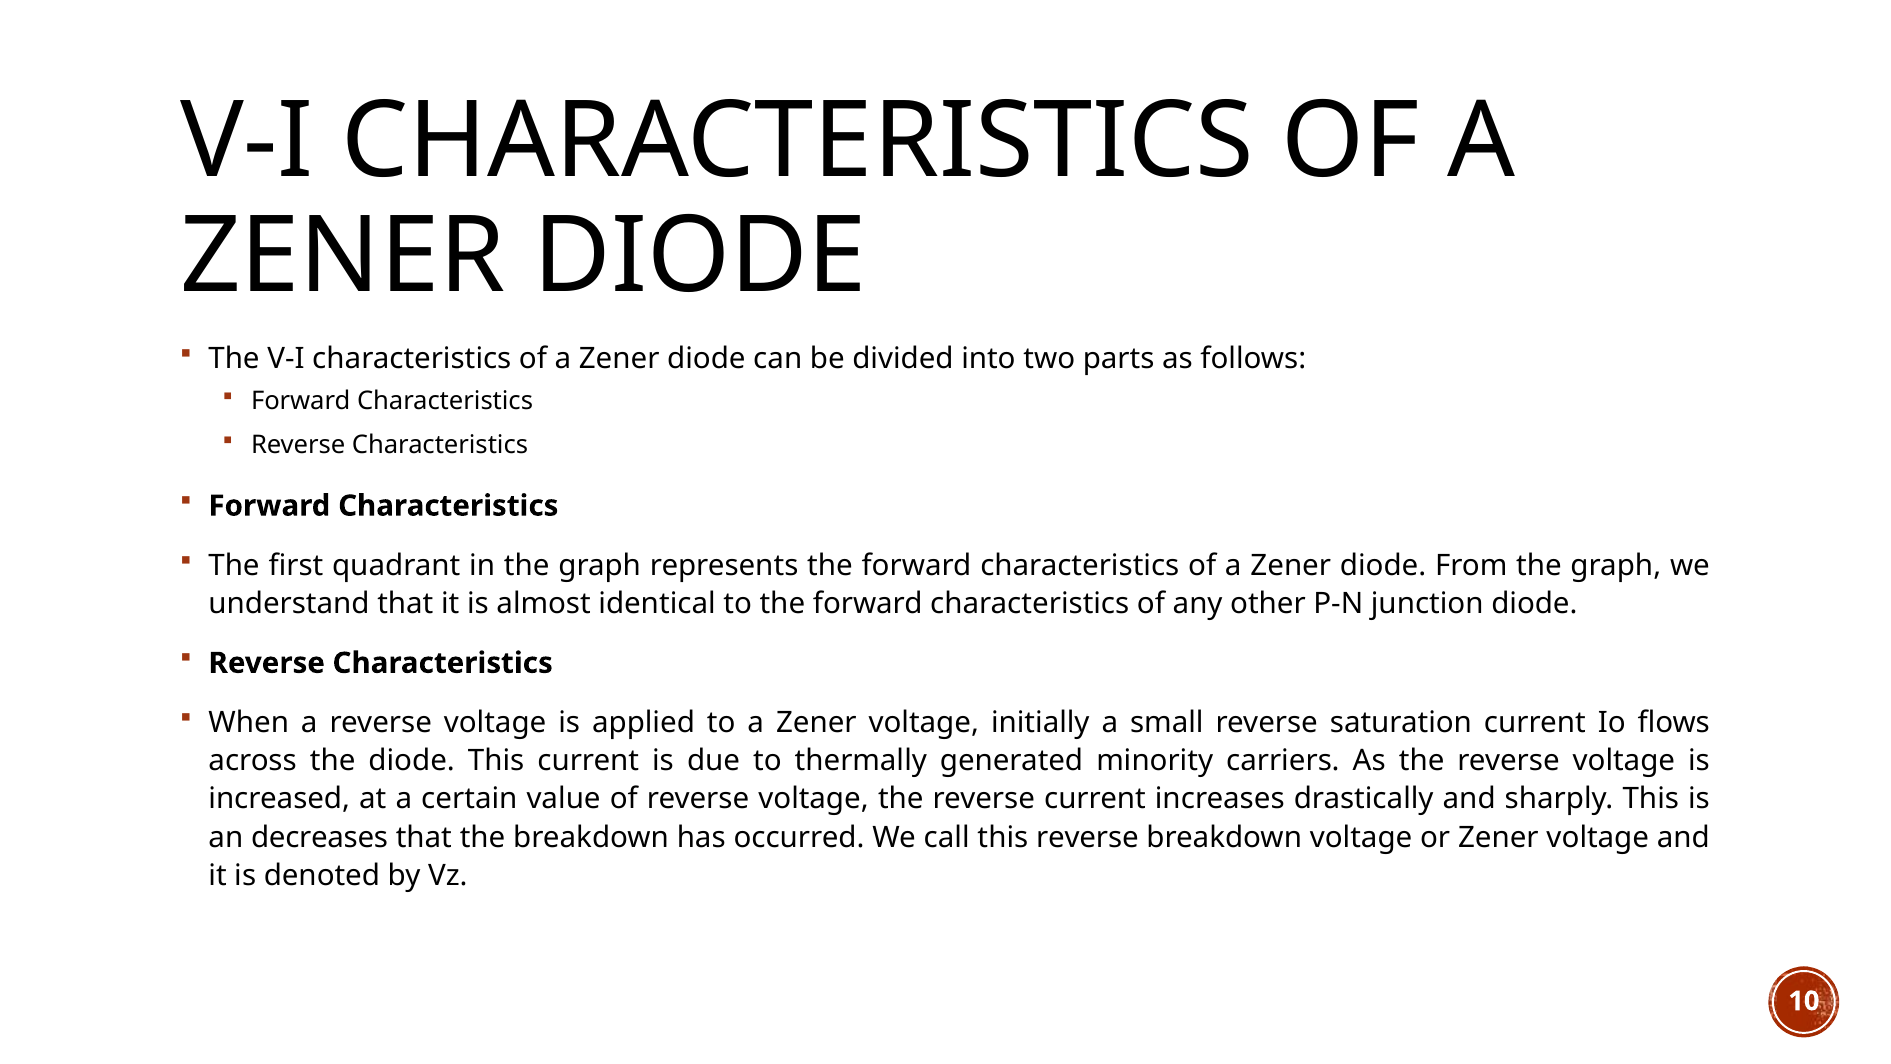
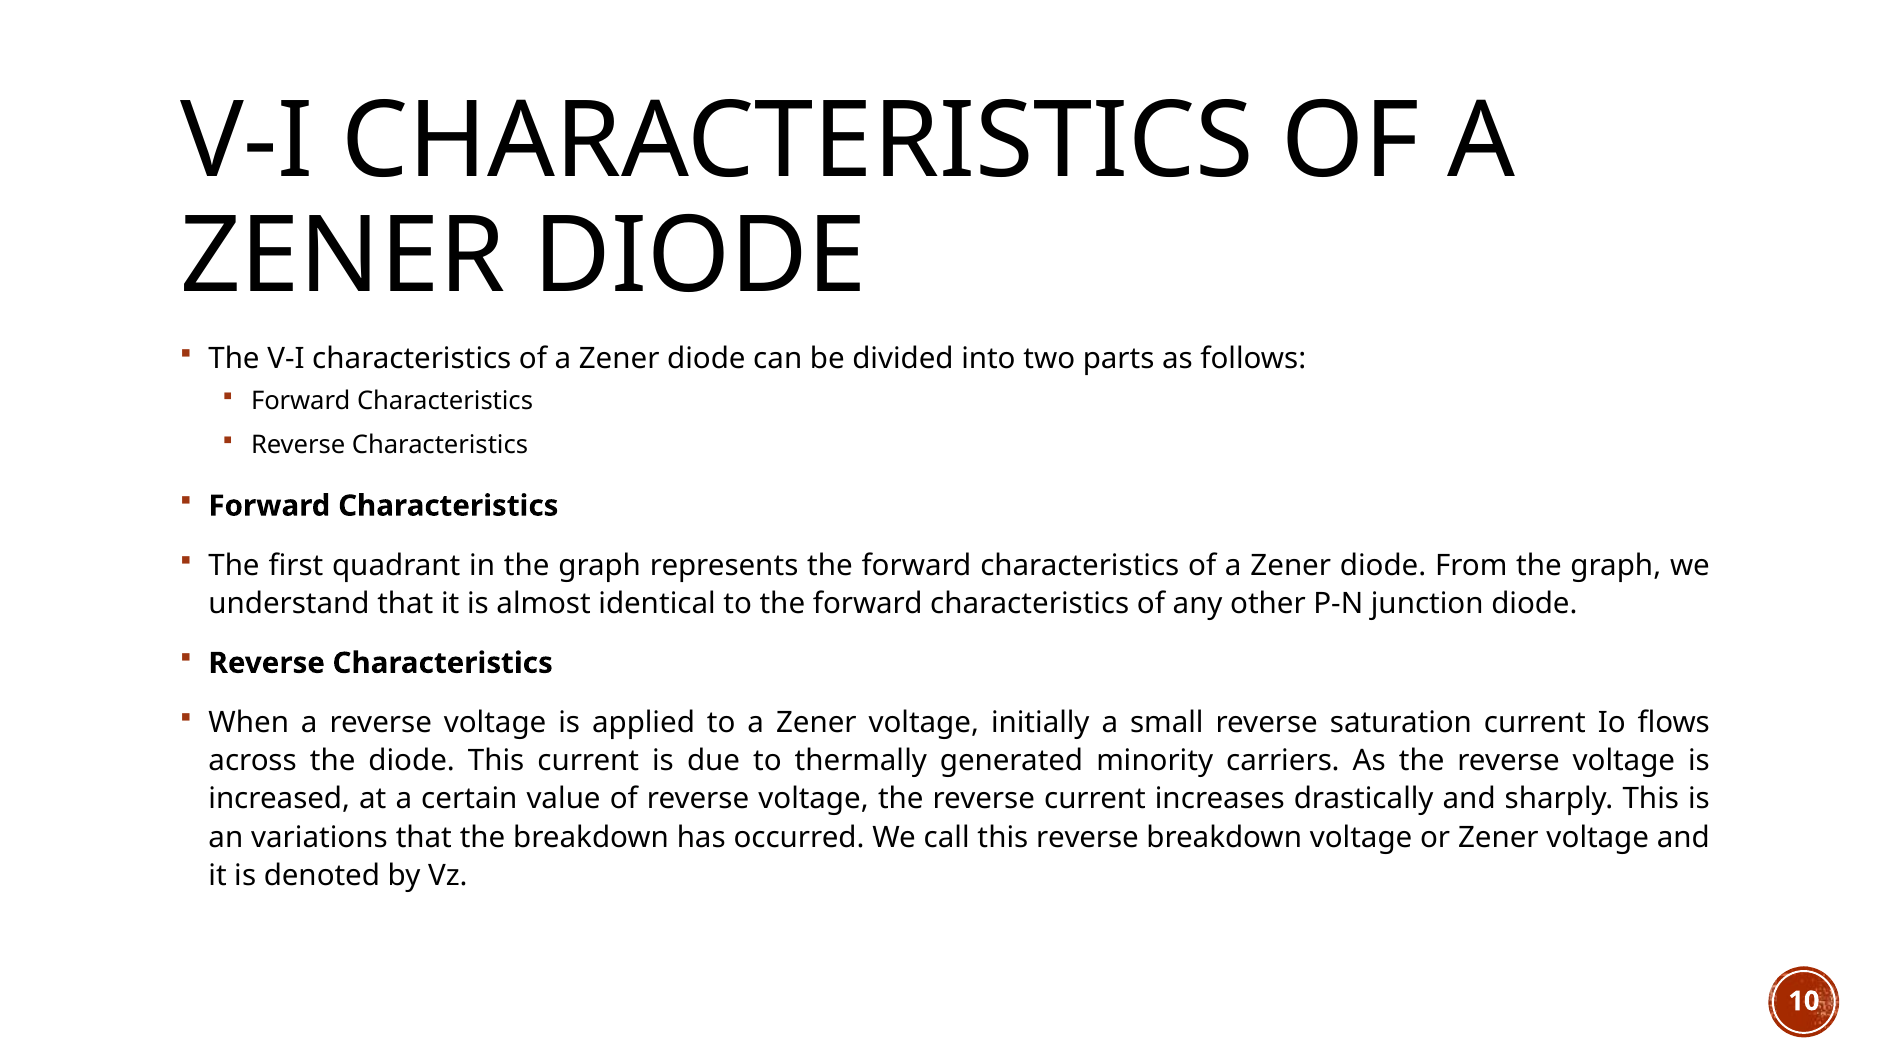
decreases: decreases -> variations (319, 837)
